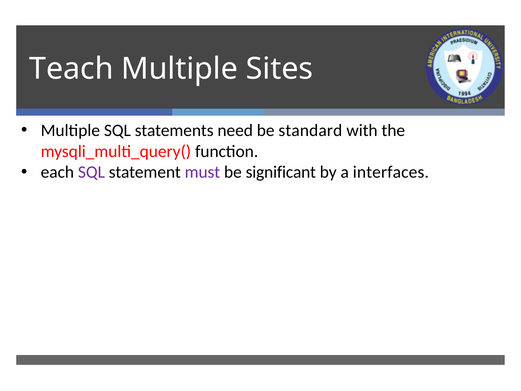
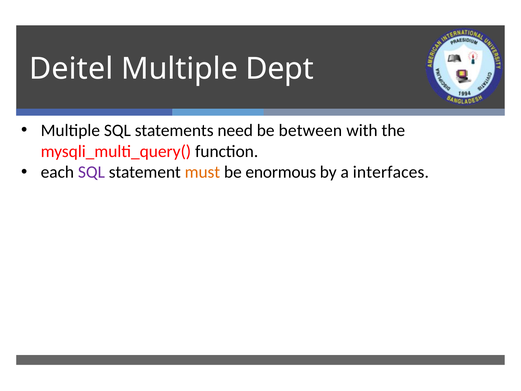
Teach: Teach -> Deitel (71, 69)
Sites: Sites -> Dept (280, 69)
standard: standard -> between (310, 130)
must colour: purple -> orange (202, 172)
significant: significant -> enormous (281, 172)
